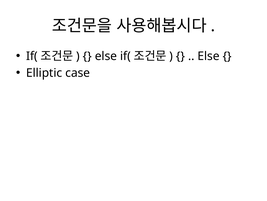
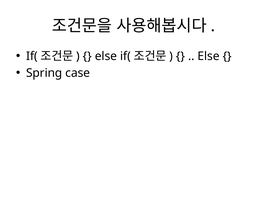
Elliptic: Elliptic -> Spring (44, 73)
